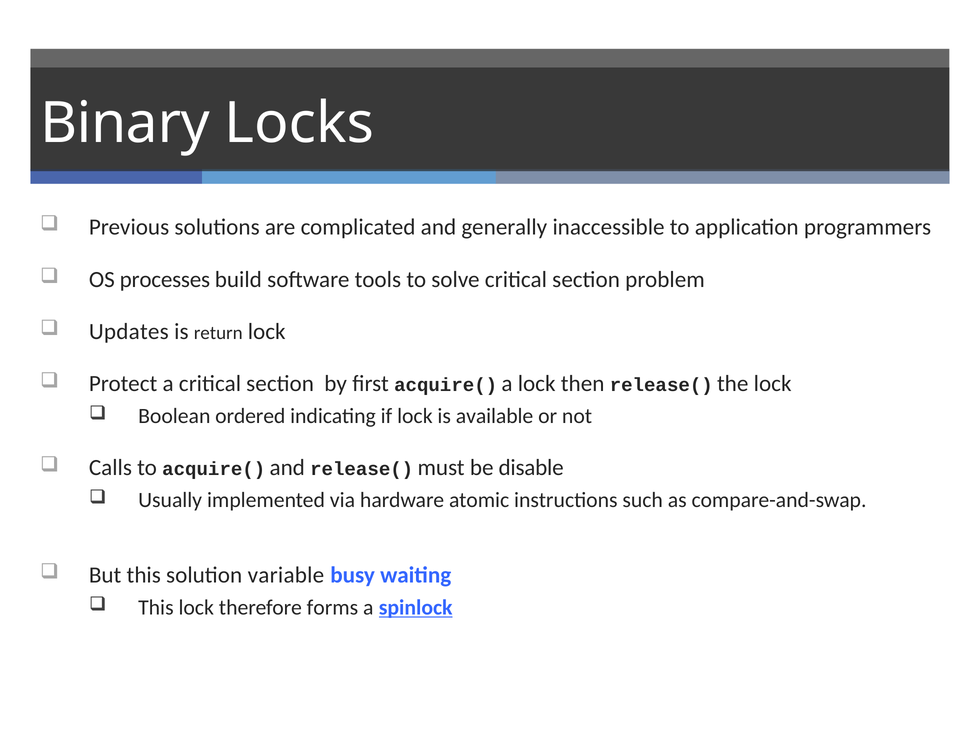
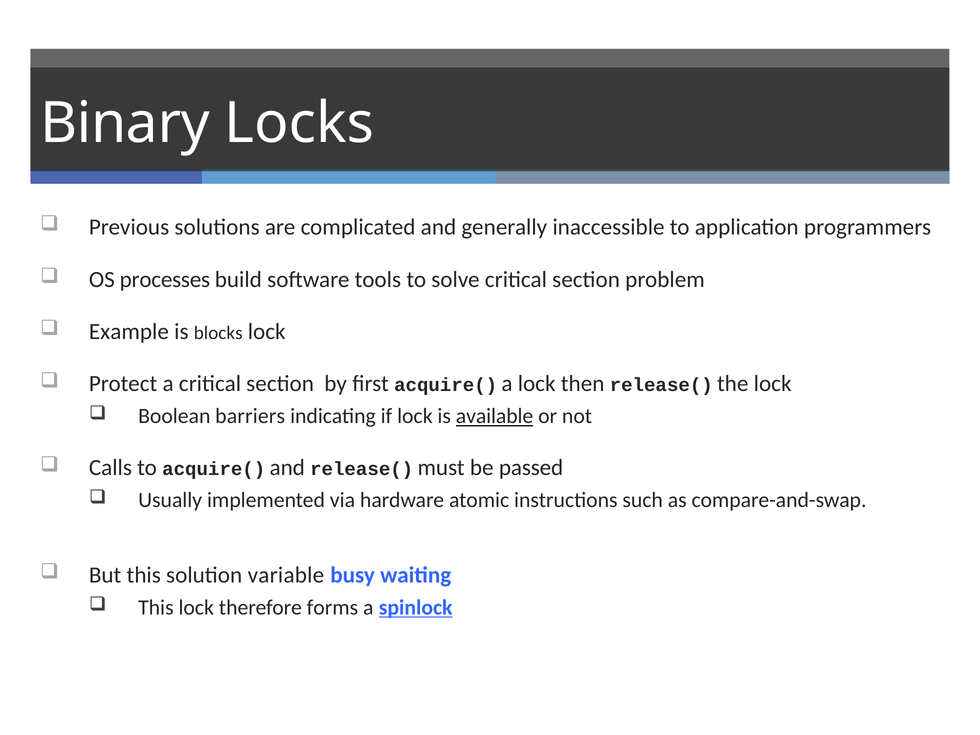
Updates: Updates -> Example (129, 332)
return: return -> blocks (218, 333)
ordered: ordered -> barriers (250, 416)
available underline: none -> present (495, 416)
disable: disable -> passed (531, 468)
